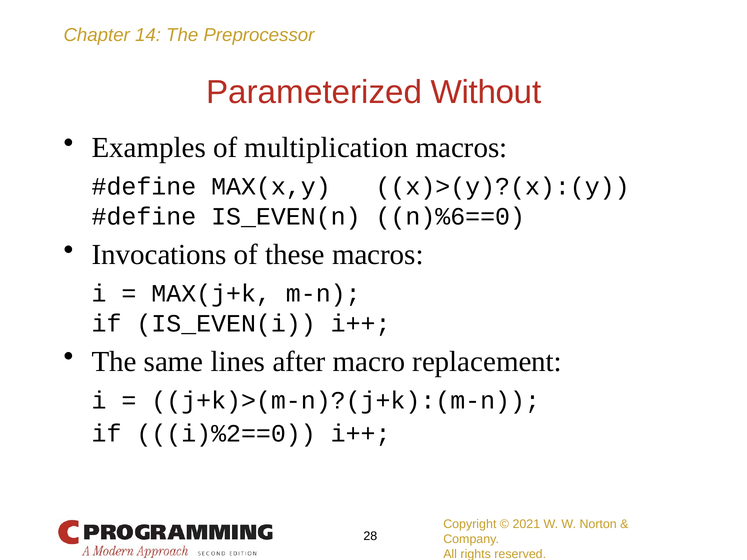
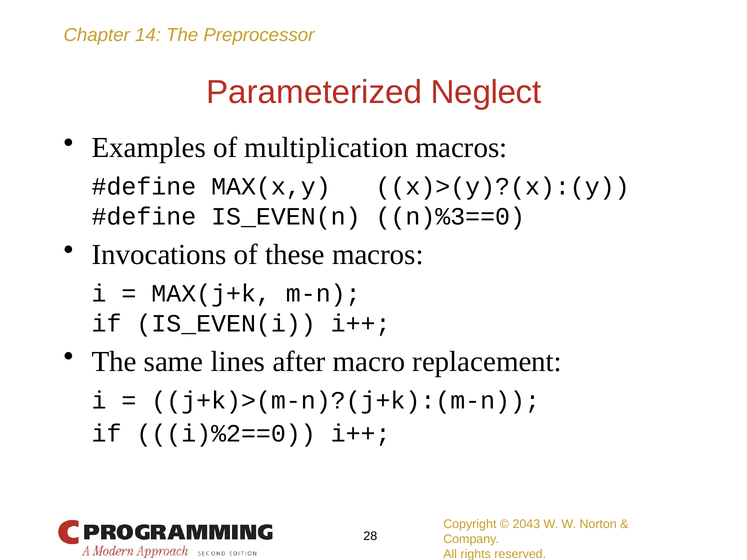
Without: Without -> Neglect (486, 93)
n)%6==0: n)%6==0 -> n)%3==0 (450, 217)
2021: 2021 -> 2043 (526, 524)
